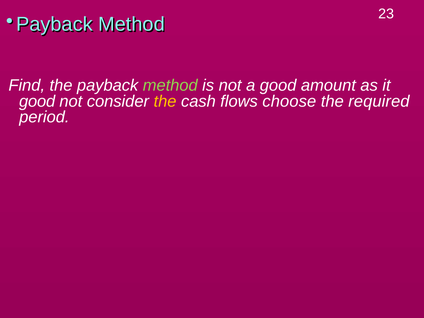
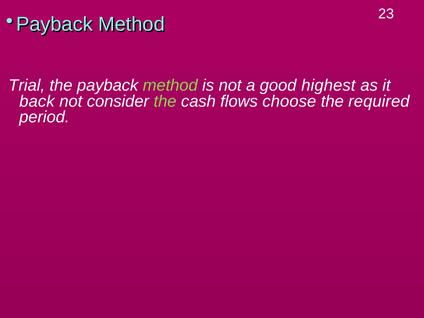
Find: Find -> Trial (27, 85)
amount: amount -> highest (328, 85)
good: good -> back (37, 101)
the colour: yellow -> light green (165, 101)
